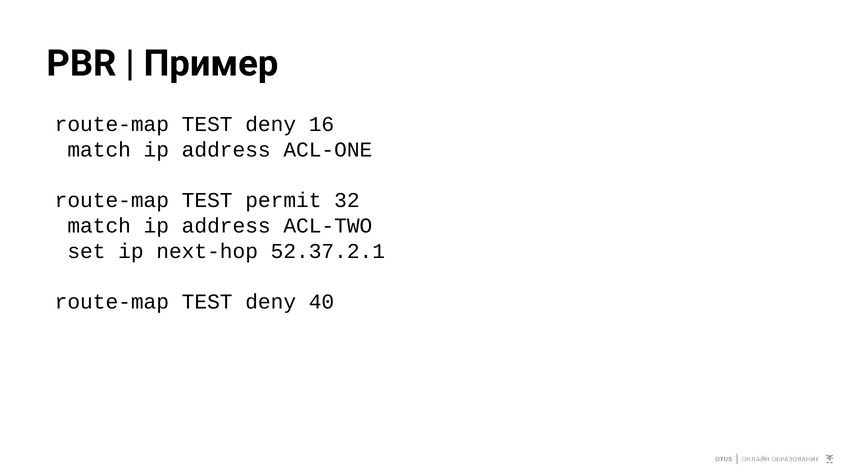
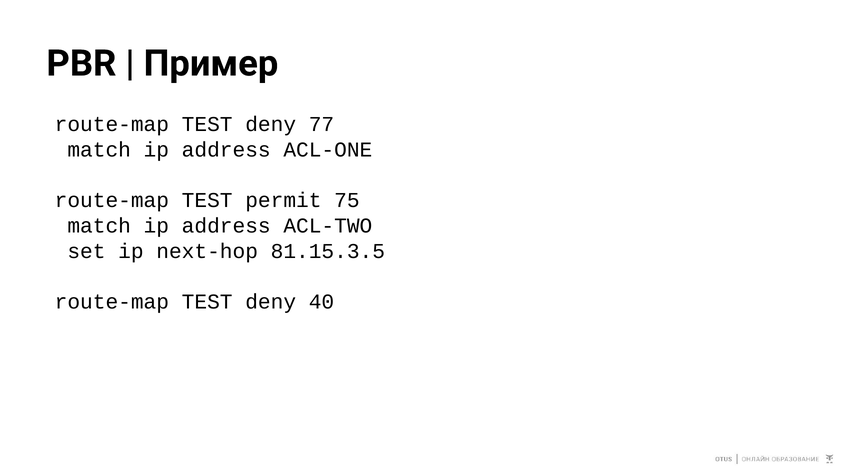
16: 16 -> 77 (321, 124)
32: 32 -> 75 (347, 201)
52.37.2.1: 52.37.2.1 -> 81.15.3.5 (328, 251)
